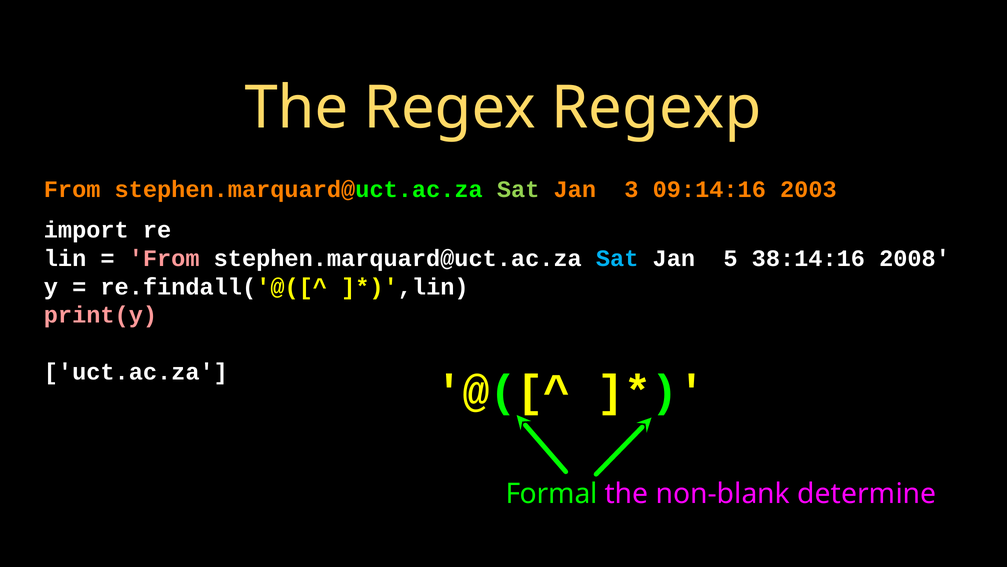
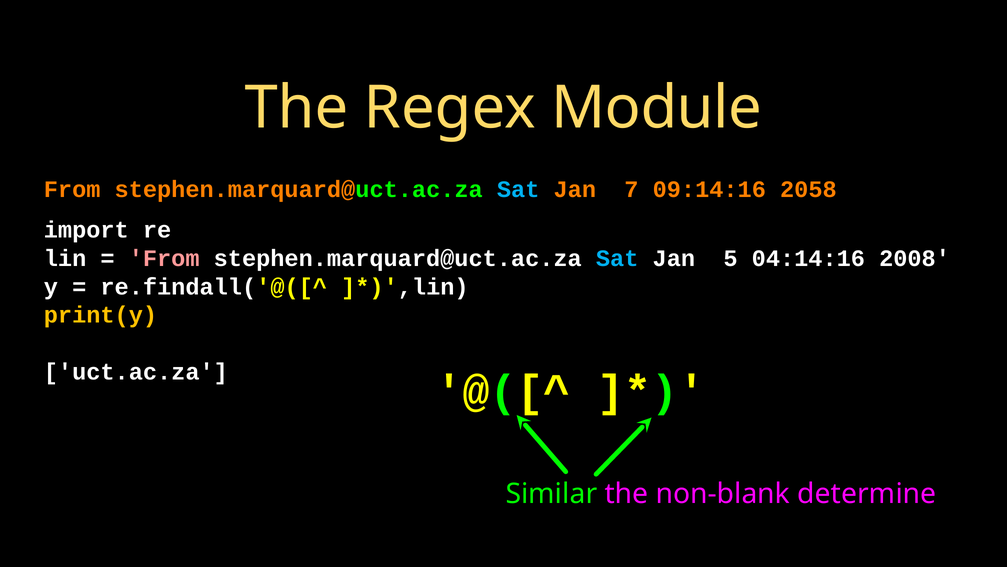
Regexp: Regexp -> Module (657, 108)
Sat colour: light green -> light blue (518, 189)
3: 3 -> 7 (631, 189)
2003: 2003 -> 2058 (808, 189)
38:14:16: 38:14:16 -> 04:14:16 (808, 258)
print(y colour: pink -> yellow (100, 315)
Formal: Formal -> Similar (551, 493)
